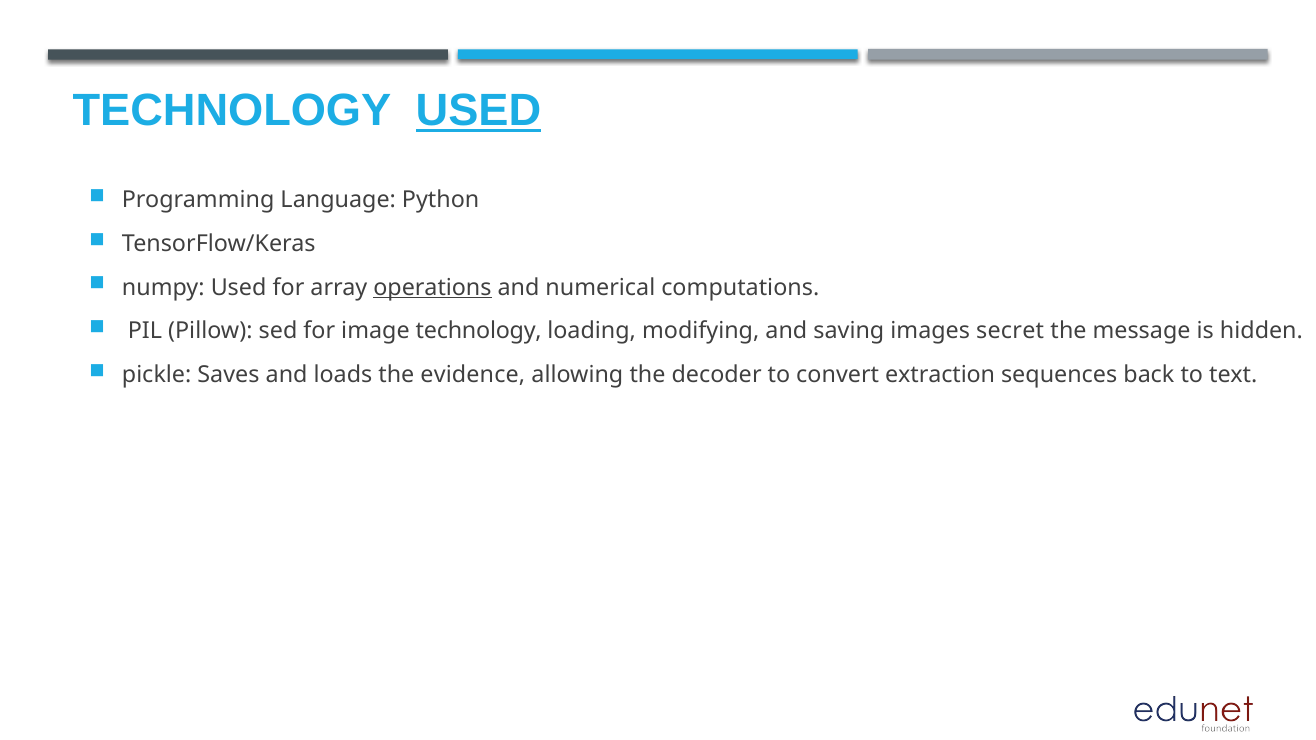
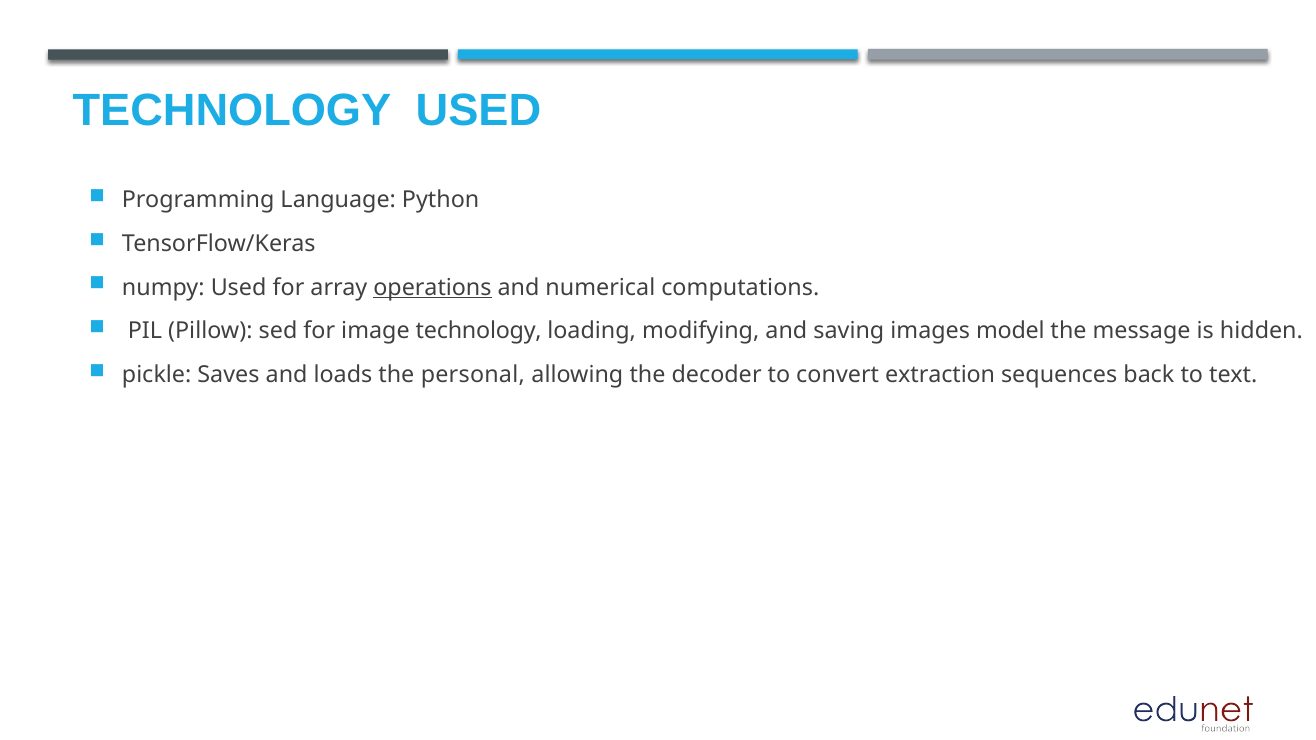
USED underline: present -> none (478, 111)
secret: secret -> model (1010, 331)
evidence: evidence -> personal (473, 375)
